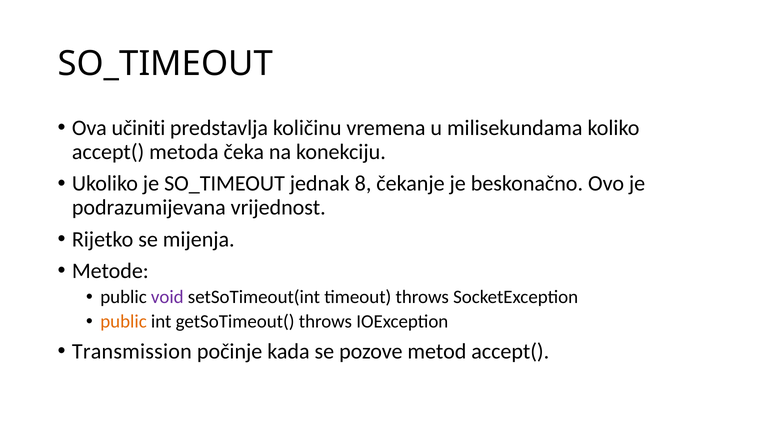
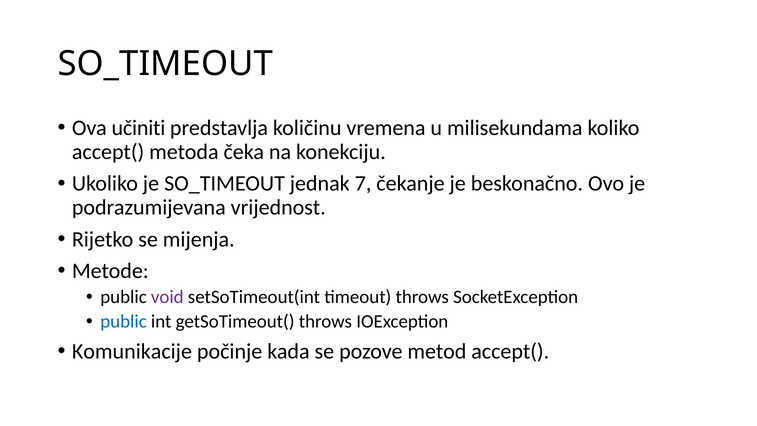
8: 8 -> 7 (363, 184)
public colour: orange -> blue (124, 321)
Transmission: Transmission -> Komunikacije (132, 351)
